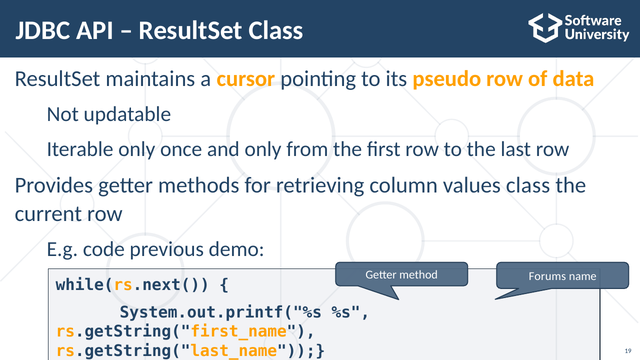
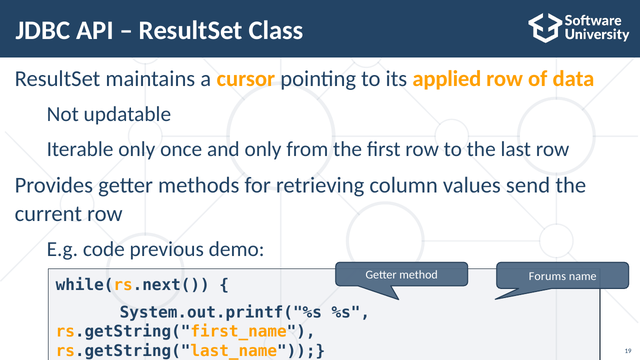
pseudo: pseudo -> applied (447, 79)
values class: class -> send (528, 185)
